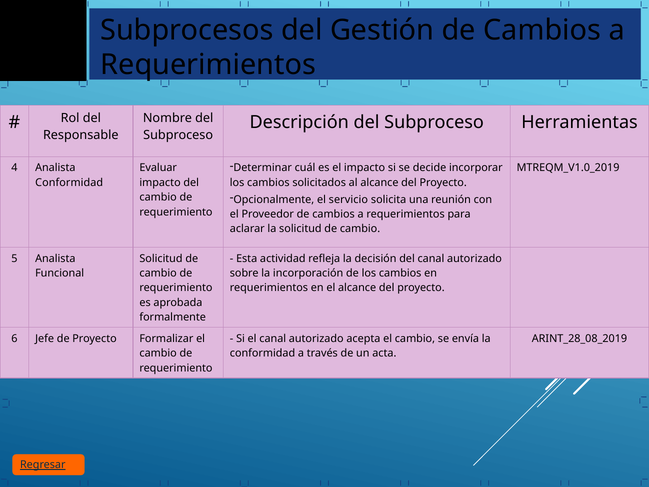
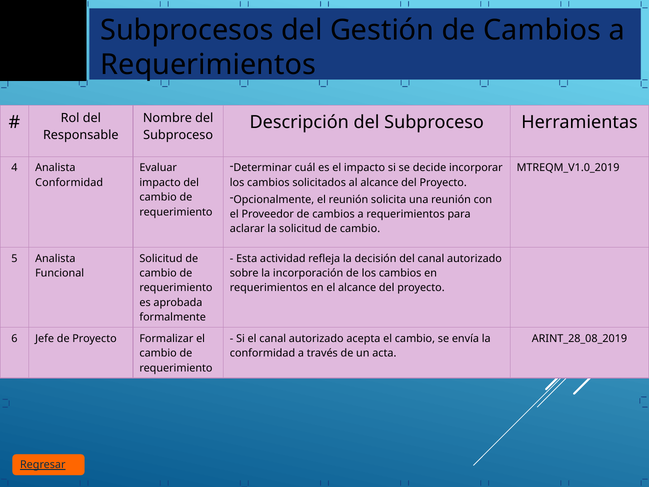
el servicio: servicio -> reunión (348, 199)
